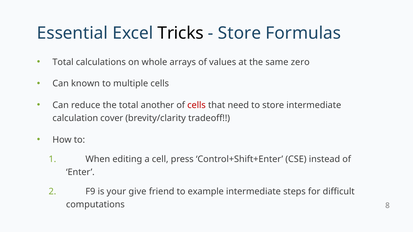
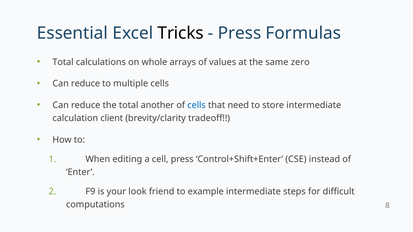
Store: Store -> Press (240, 33)
known: known -> reduce (86, 84)
cells colour: red -> blue (197, 105)
cover: cover -> client (112, 118)
give: give -> look (137, 192)
